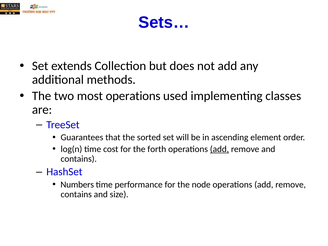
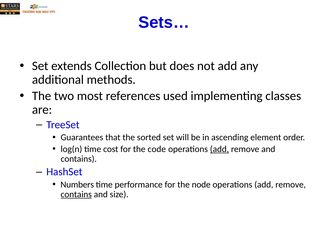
most operations: operations -> references (133, 96)
forth: forth -> code (157, 149)
contains underline: none -> present (76, 194)
